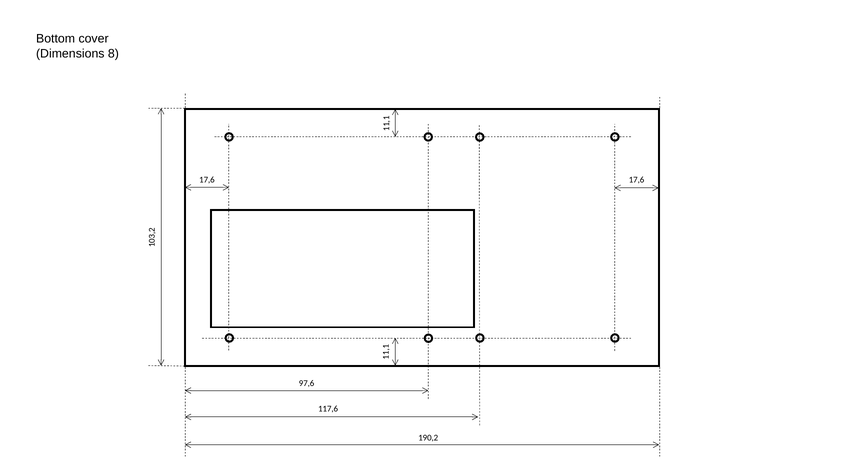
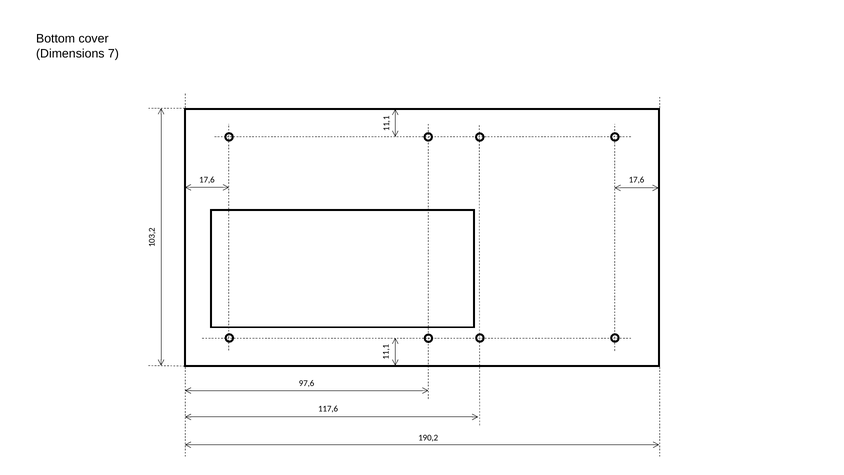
8: 8 -> 7 (113, 54)
